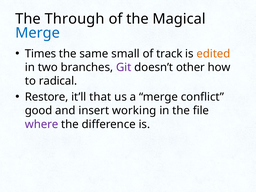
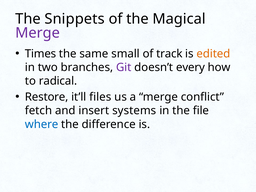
Through: Through -> Snippets (75, 19)
Merge colour: blue -> purple (38, 33)
other: other -> every (190, 67)
that: that -> files (100, 97)
good: good -> fetch (39, 111)
working: working -> systems (134, 111)
where colour: purple -> blue (42, 124)
